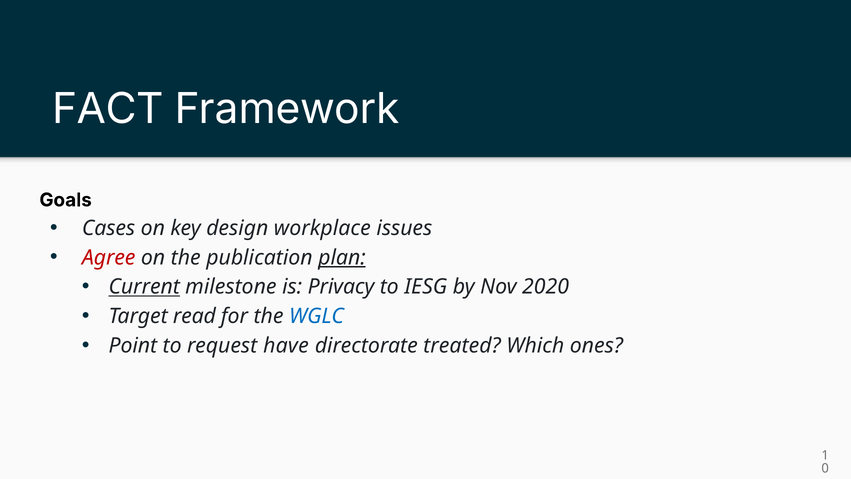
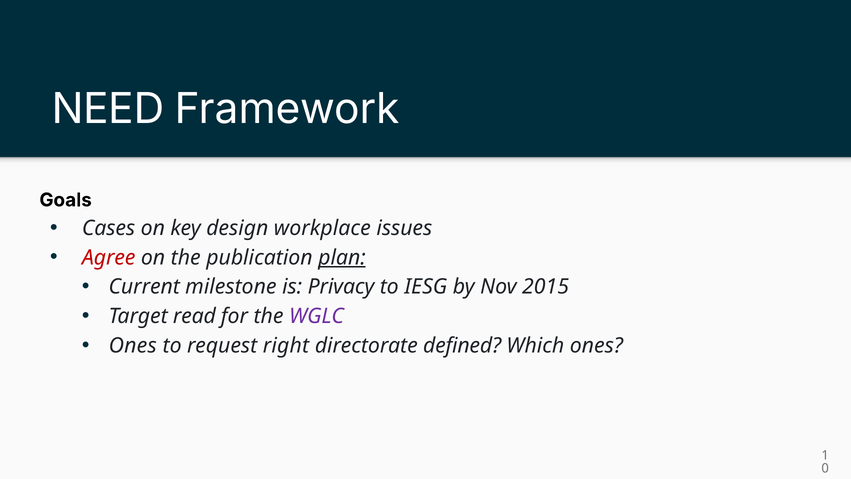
FACT: FACT -> NEED (108, 109)
Current underline: present -> none (144, 287)
2020: 2020 -> 2015 (546, 287)
WGLC colour: blue -> purple (316, 316)
Point: Point -> Ones (133, 345)
have: have -> right (286, 345)
treated: treated -> defined (462, 345)
